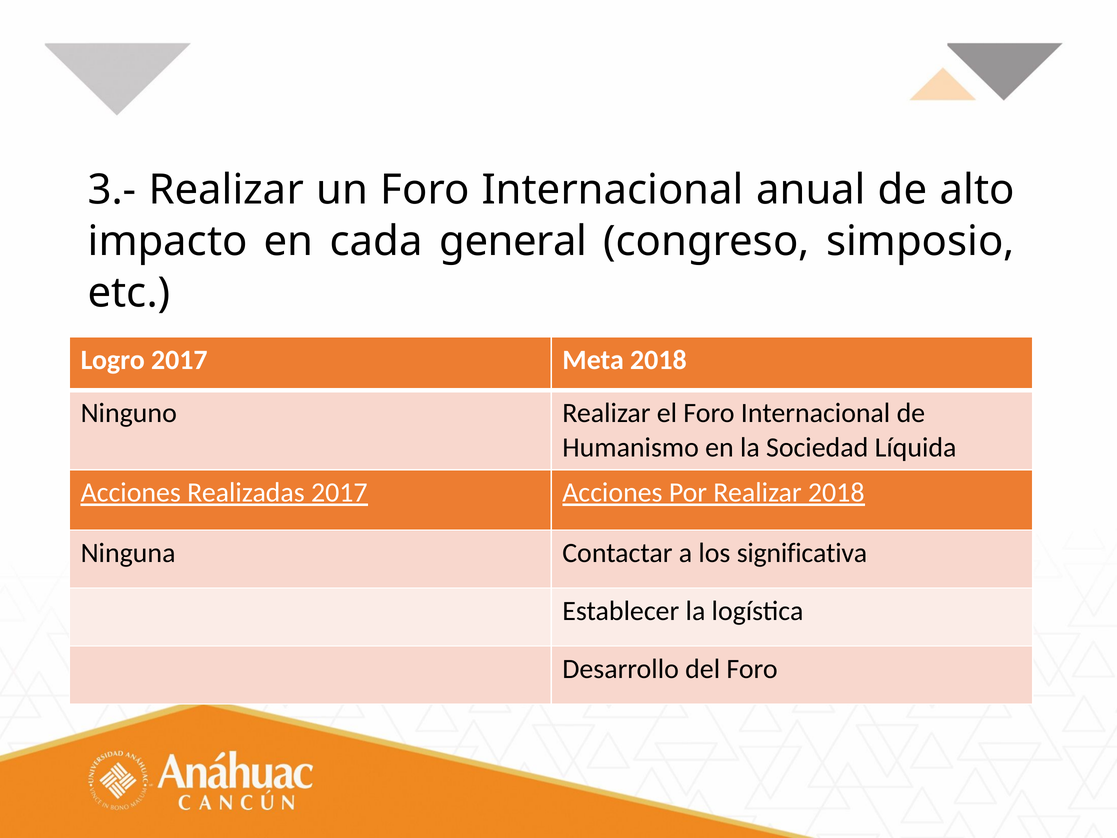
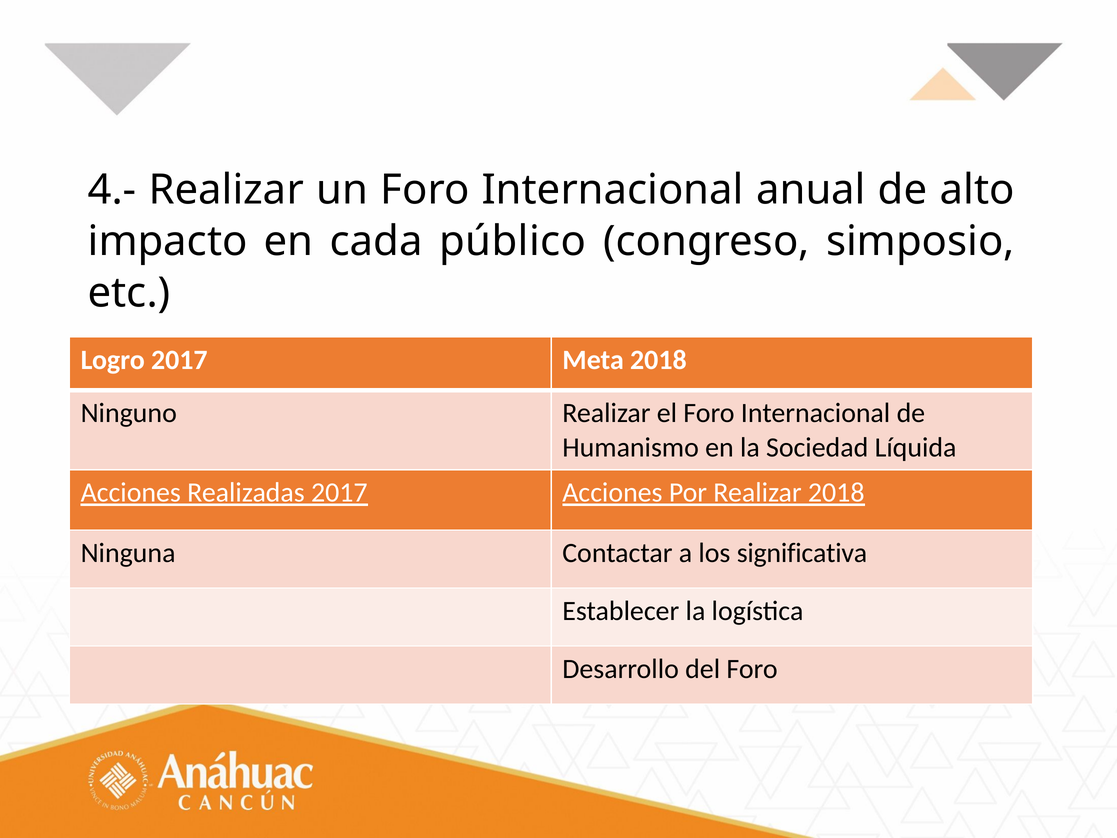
3.-: 3.- -> 4.- (112, 190)
general: general -> público (513, 241)
